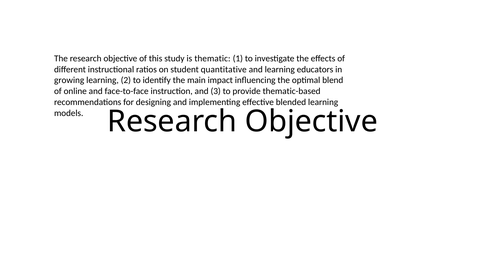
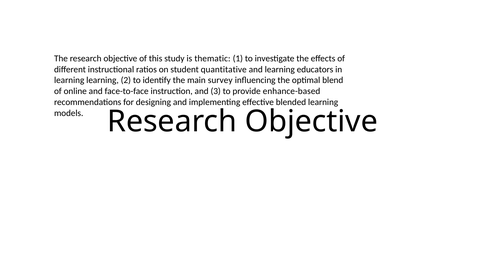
growing: growing -> learning (69, 80)
impact: impact -> survey (220, 80)
thematic-based: thematic-based -> enhance-based (292, 91)
